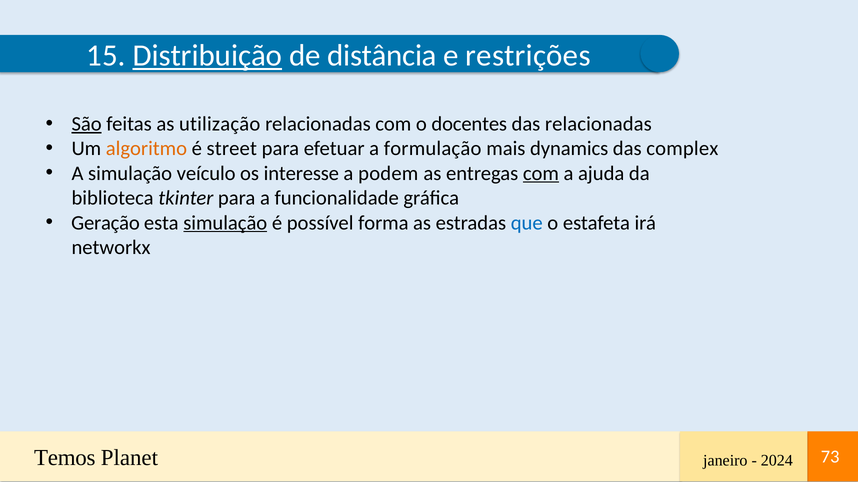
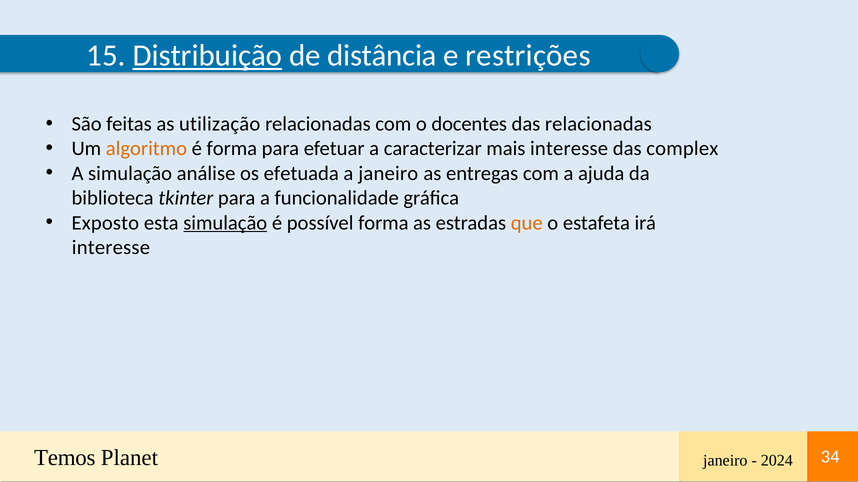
São underline: present -> none (87, 124)
é street: street -> forma (232, 149)
formulação: formulação -> caracterizar (433, 149)
mais dynamics: dynamics -> interesse (569, 149)
veículo: veículo -> análise (206, 173)
interesse: interesse -> efetuada (301, 173)
a podem: podem -> janeiro (388, 173)
com underline: present -> none (541, 173)
Geração: Geração -> Exposto (105, 223)
que colour: blue -> orange (527, 223)
networkx: networkx -> interesse (111, 248)
73: 73 -> 34 (830, 457)
